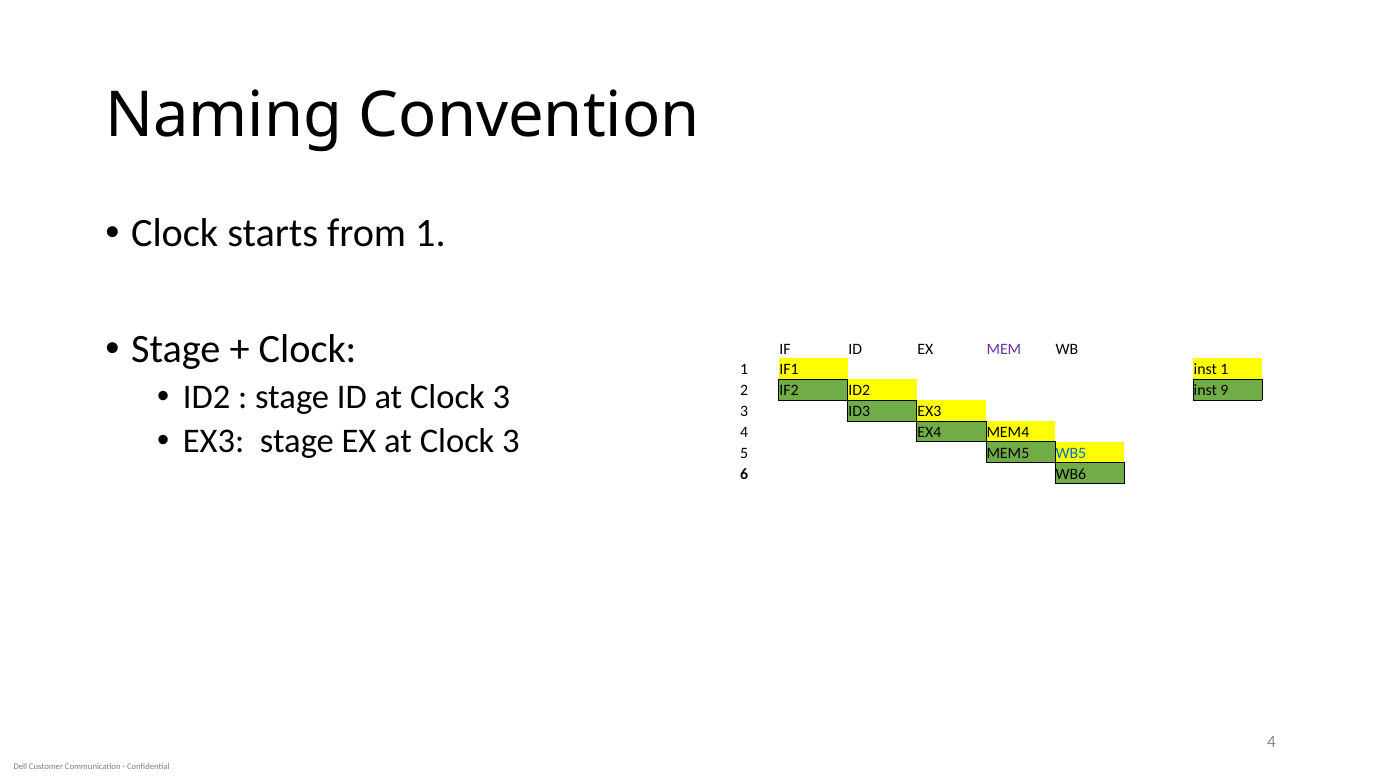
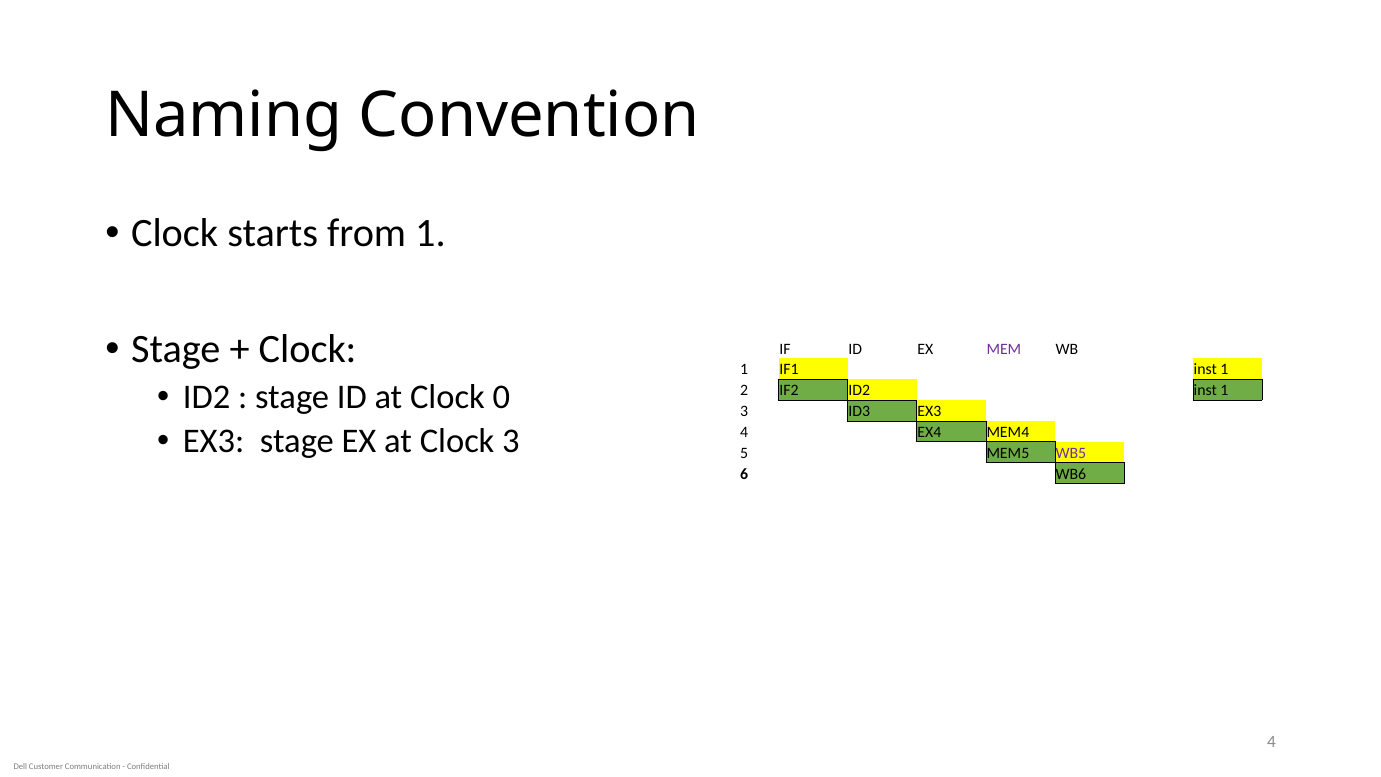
ID at Clock 3: 3 -> 0 (501, 397)
ID2 inst 9: 9 -> 1 (1224, 390)
WB5 colour: blue -> purple (1071, 453)
